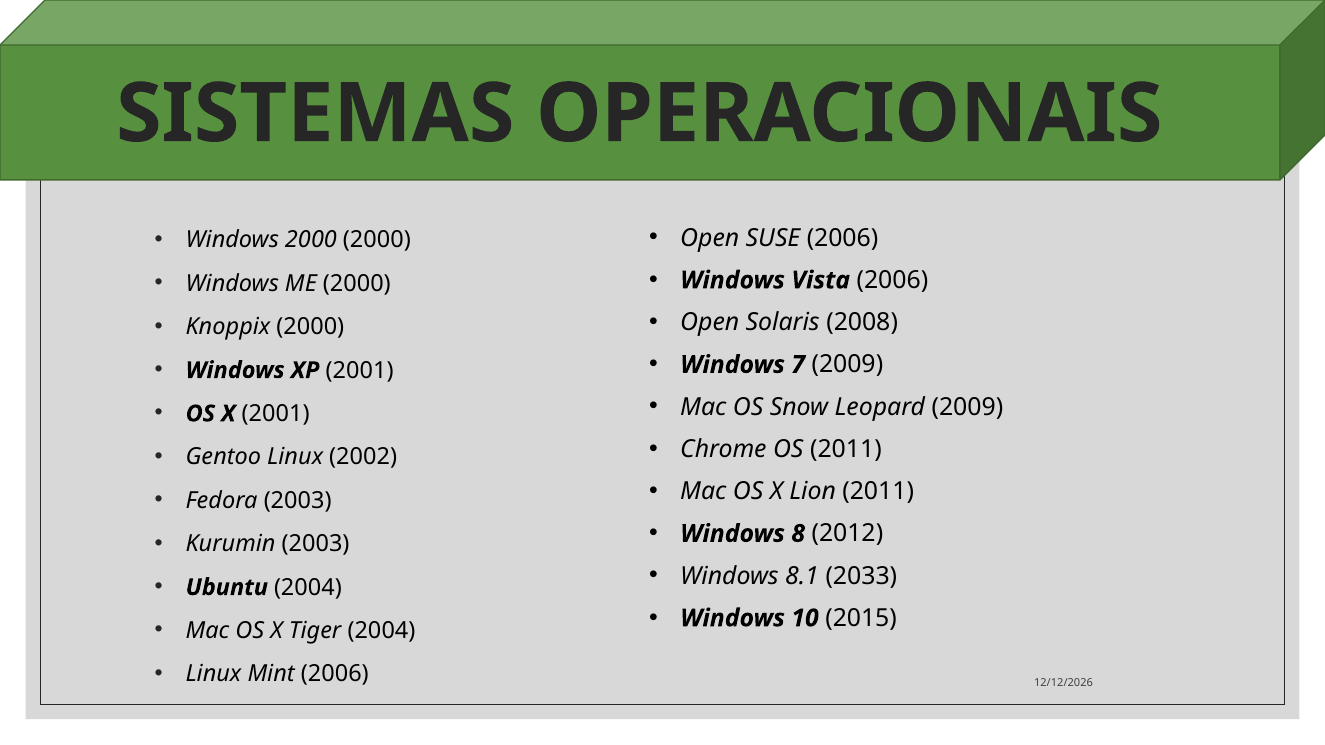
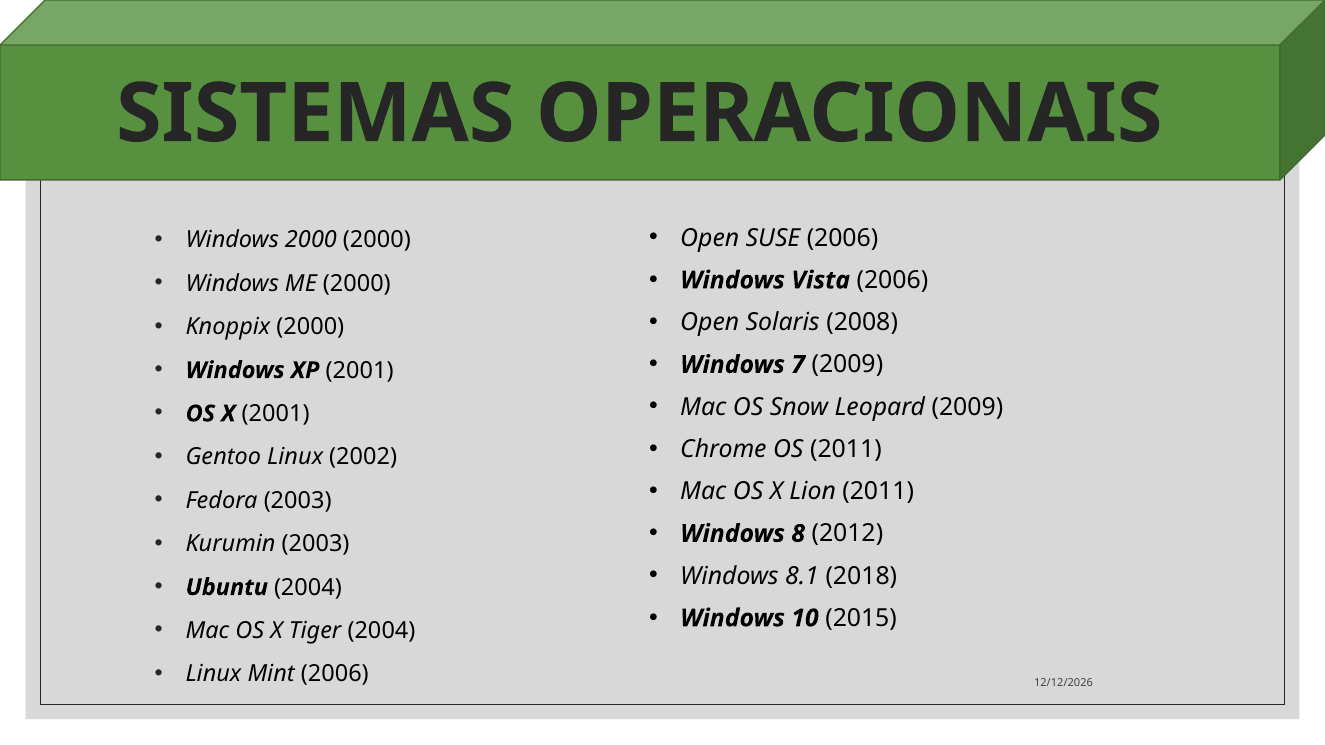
2033: 2033 -> 2018 (861, 576)
